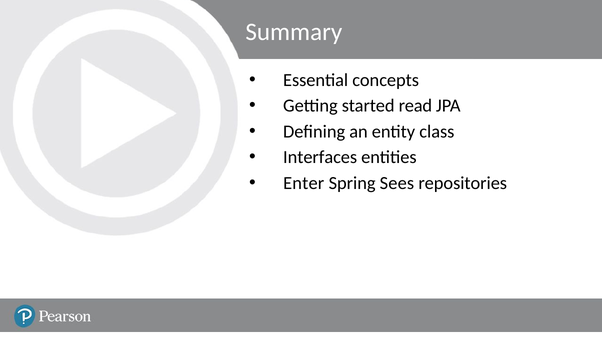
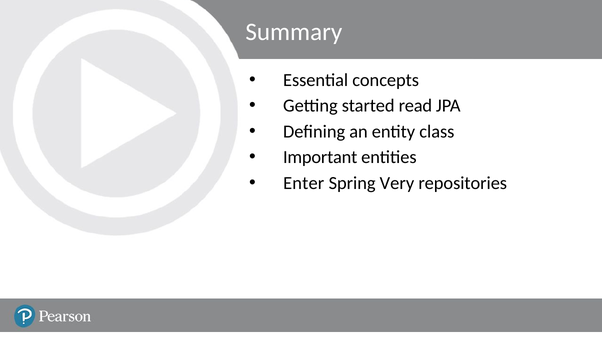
Interfaces: Interfaces -> Important (320, 157)
Sees: Sees -> Very (397, 183)
